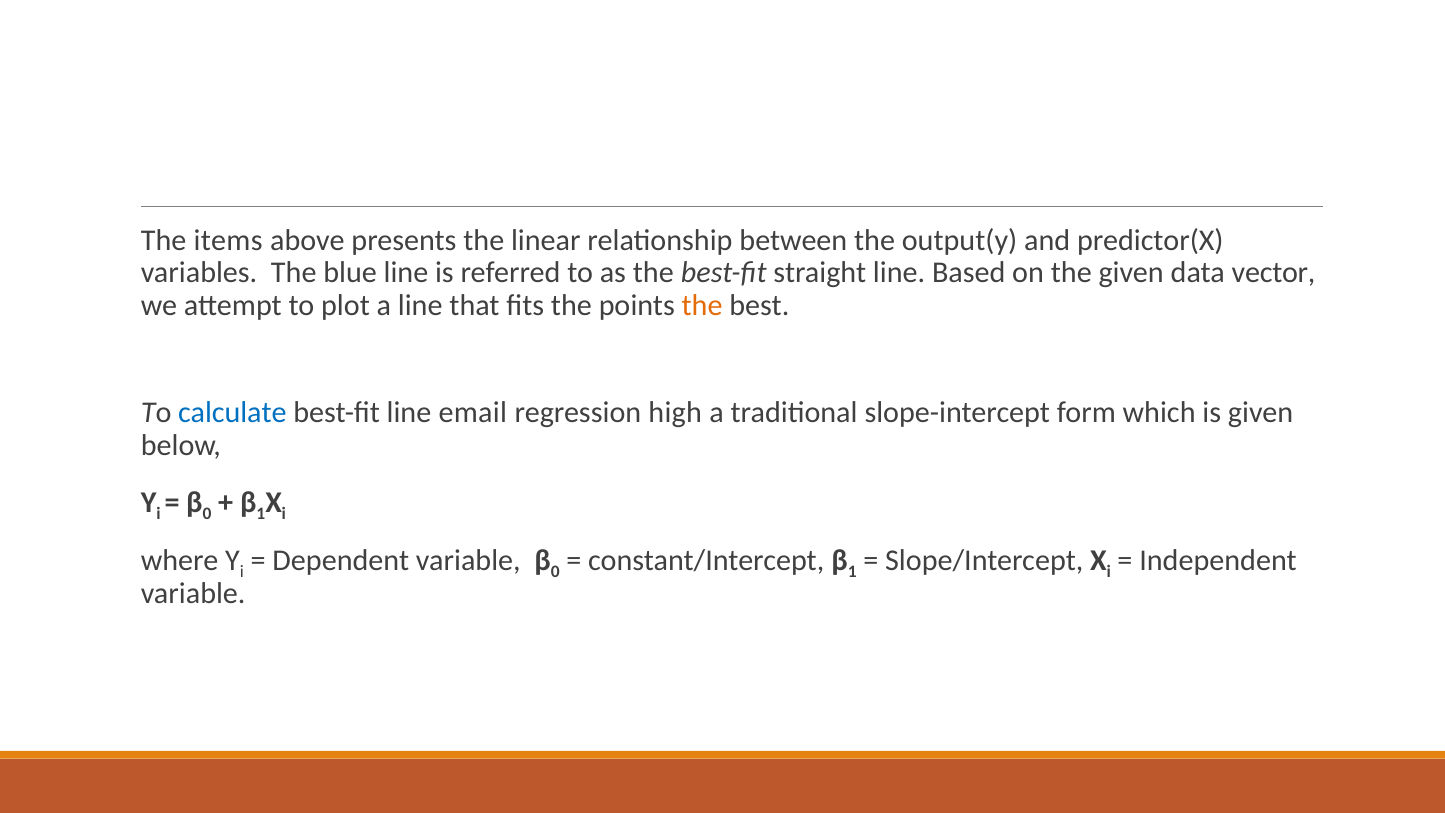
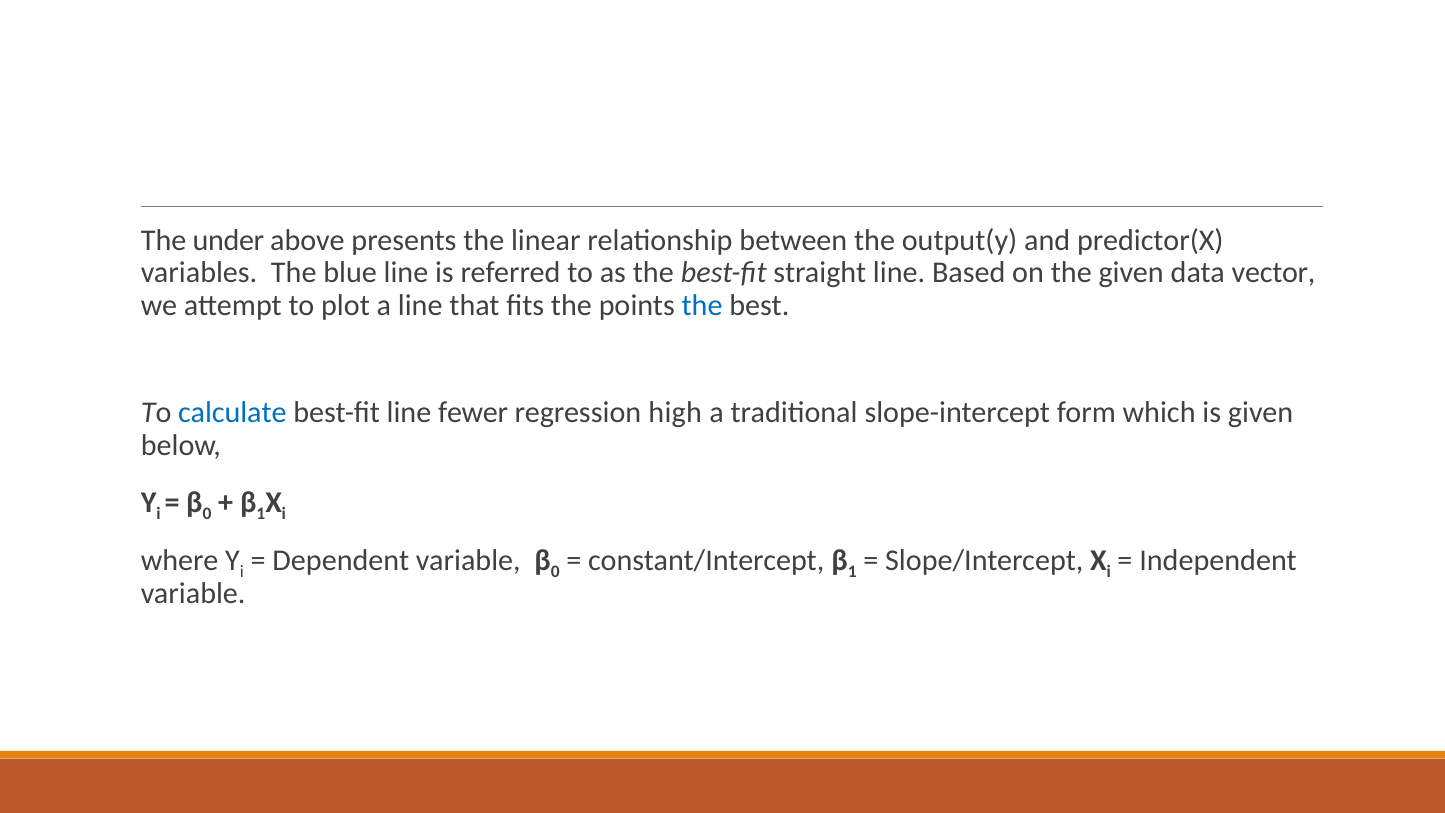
items: items -> under (228, 240)
the colour: orange -> blue (702, 305)
email: email -> fewer (473, 412)
